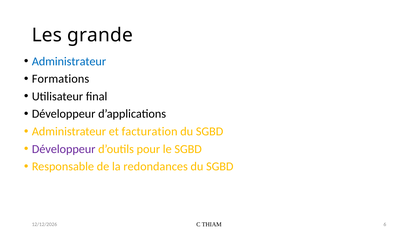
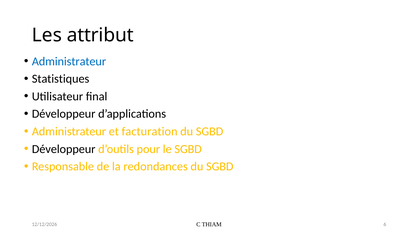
grande: grande -> attribut (100, 35)
Formations: Formations -> Statistiques (61, 79)
Développeur colour: purple -> black (64, 149)
